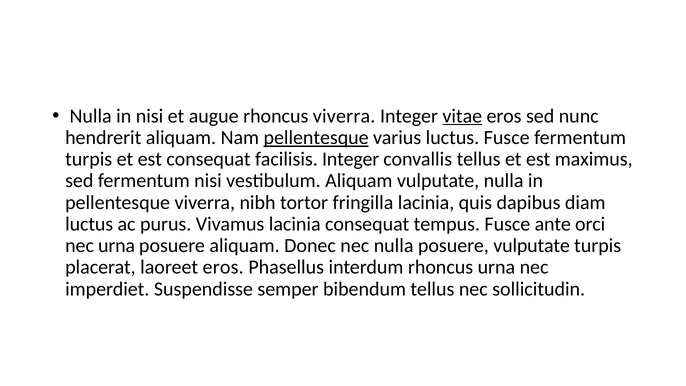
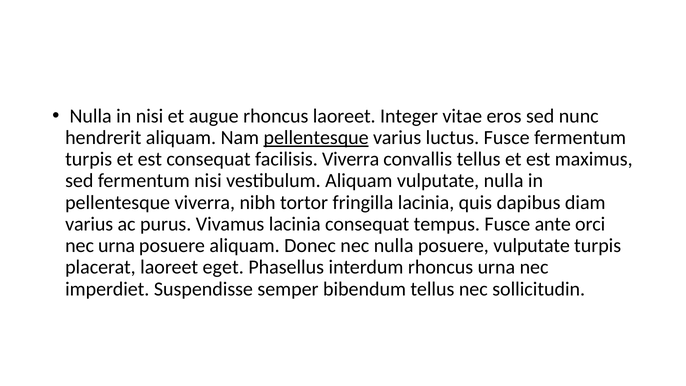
rhoncus viverra: viverra -> laoreet (344, 116)
vitae underline: present -> none (462, 116)
facilisis Integer: Integer -> Viverra (351, 159)
luctus: luctus -> varius (89, 224)
laoreet eros: eros -> eget (223, 267)
